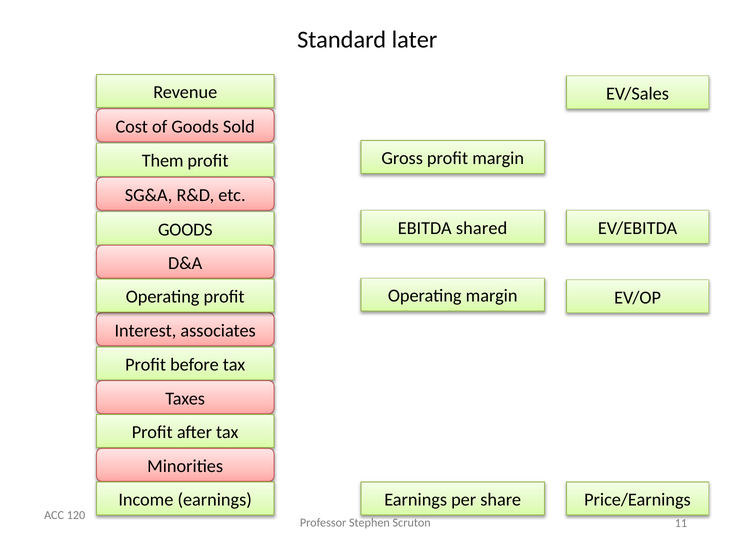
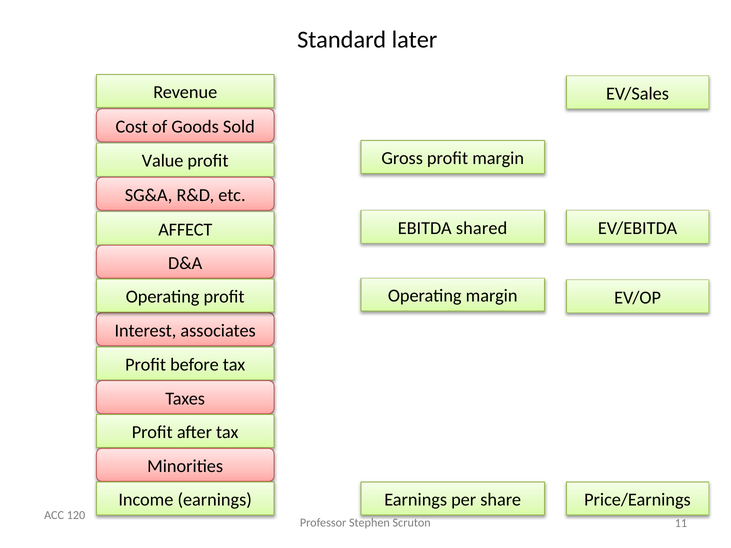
Them: Them -> Value (163, 161)
GOODS: GOODS -> AFFECT (185, 230)
